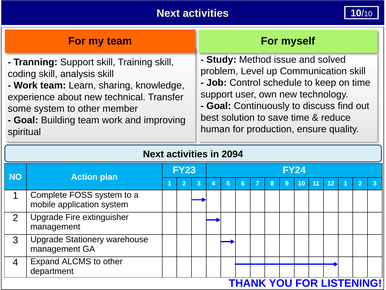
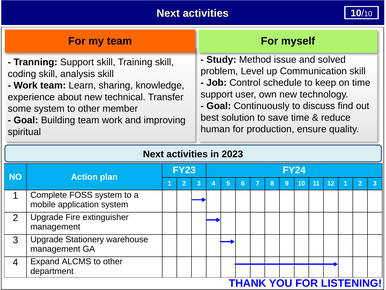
2094: 2094 -> 2023 (232, 154)
